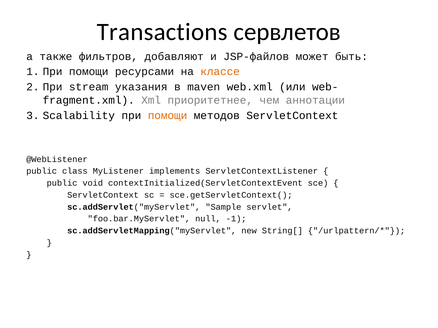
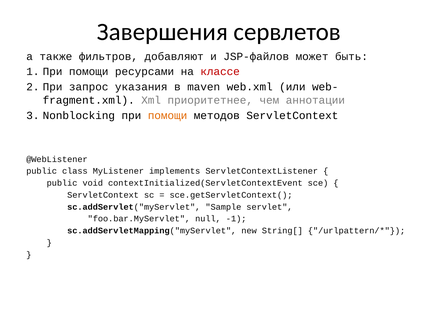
Transactions: Transactions -> Завершения (162, 32)
классе colour: orange -> red (220, 72)
stream: stream -> запрос (89, 87)
Scalability: Scalability -> Nonblocking (79, 116)
